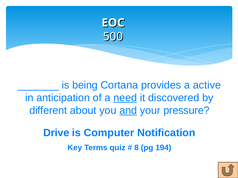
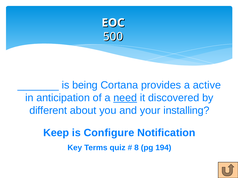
and underline: present -> none (128, 111)
pressure: pressure -> installing (186, 111)
Drive: Drive -> Keep (56, 133)
Computer: Computer -> Configure (109, 133)
